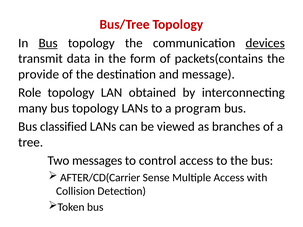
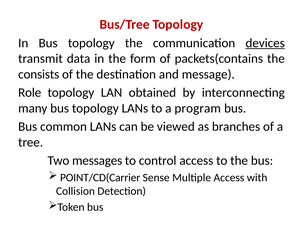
Bus underline: present -> none (48, 43)
provide: provide -> consists (39, 74)
classified: classified -> common (64, 127)
AFTER/CD(Carrier: AFTER/CD(Carrier -> POINT/CD(Carrier (100, 178)
